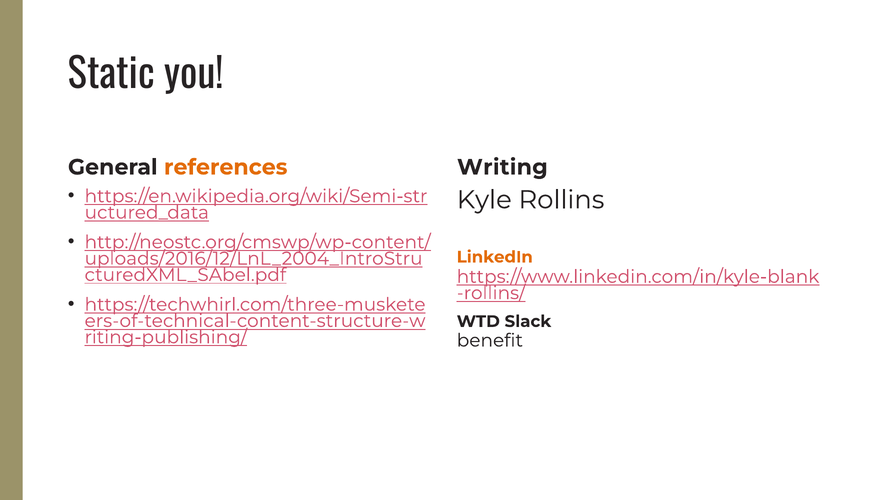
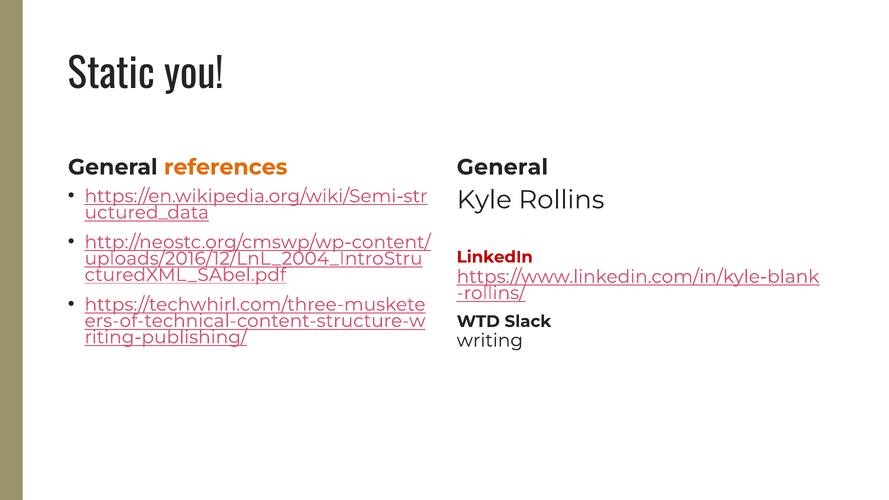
Writing: Writing -> General (502, 167)
LinkedIn colour: orange -> red (495, 257)
benefit: benefit -> writing (490, 340)
